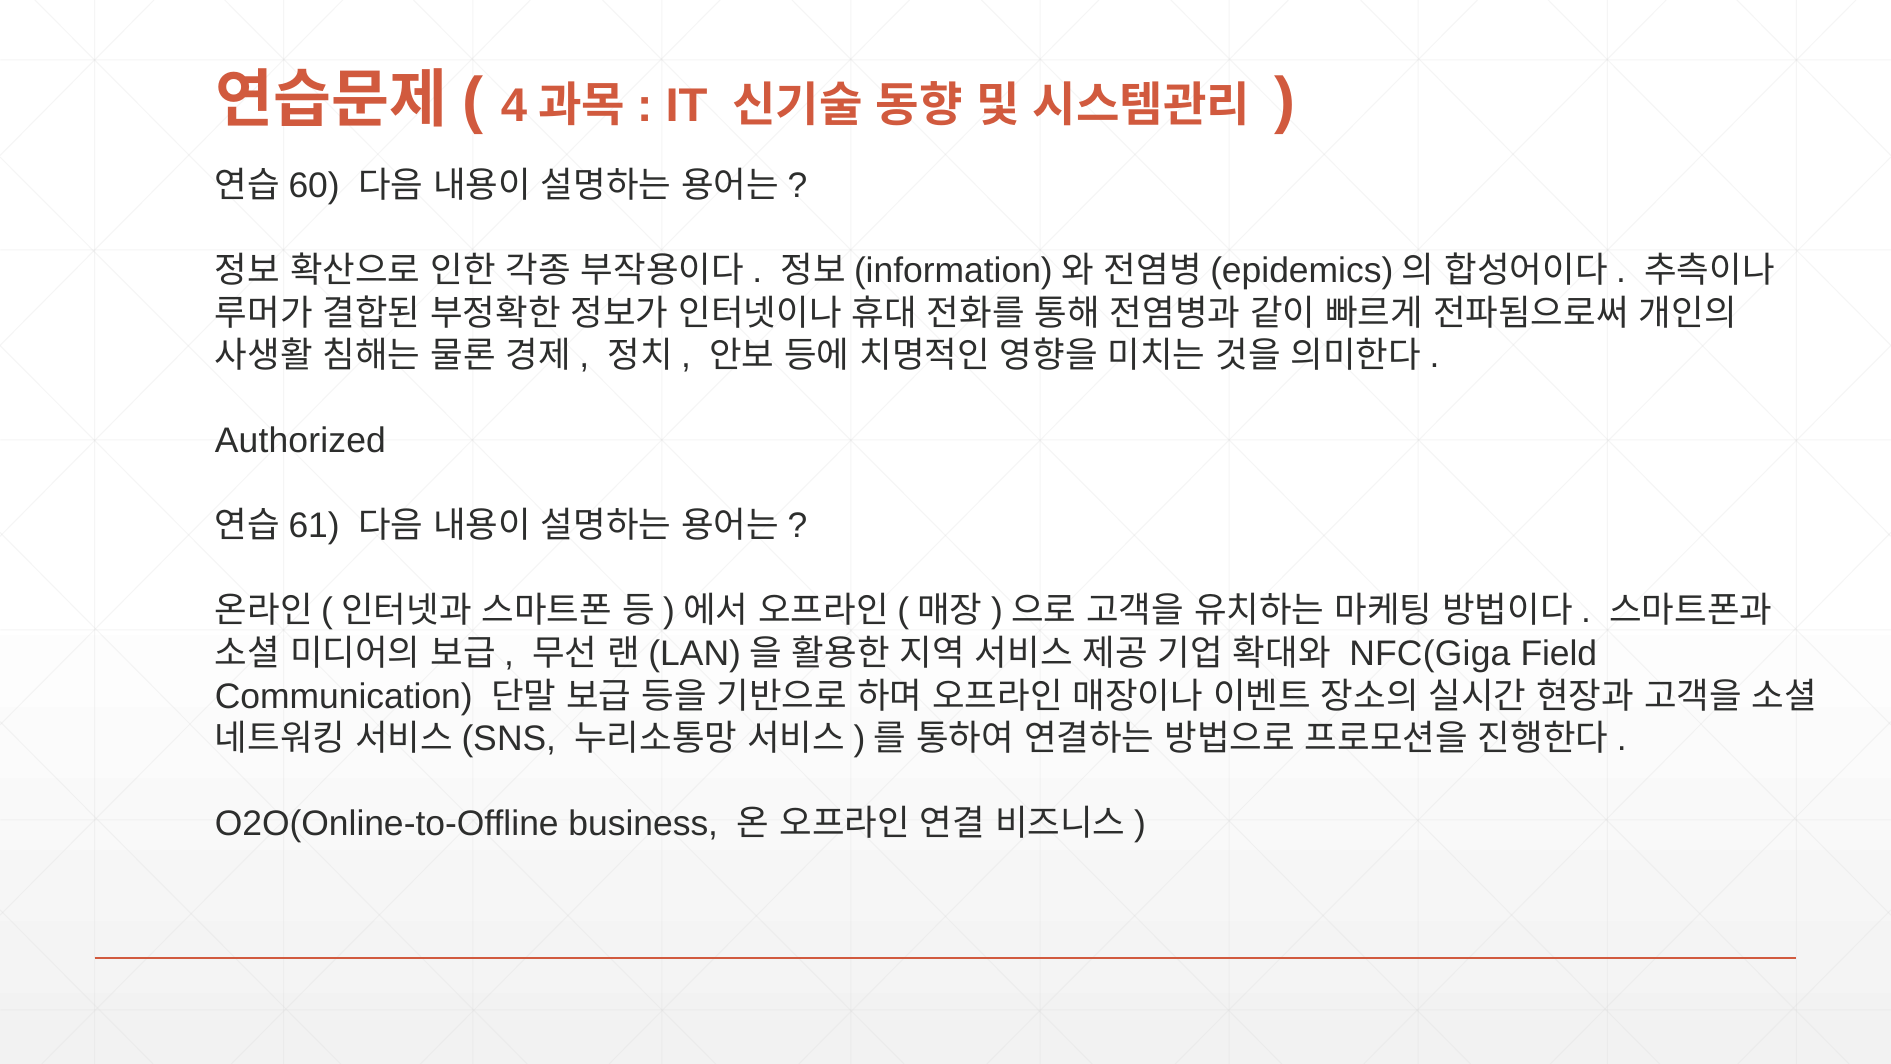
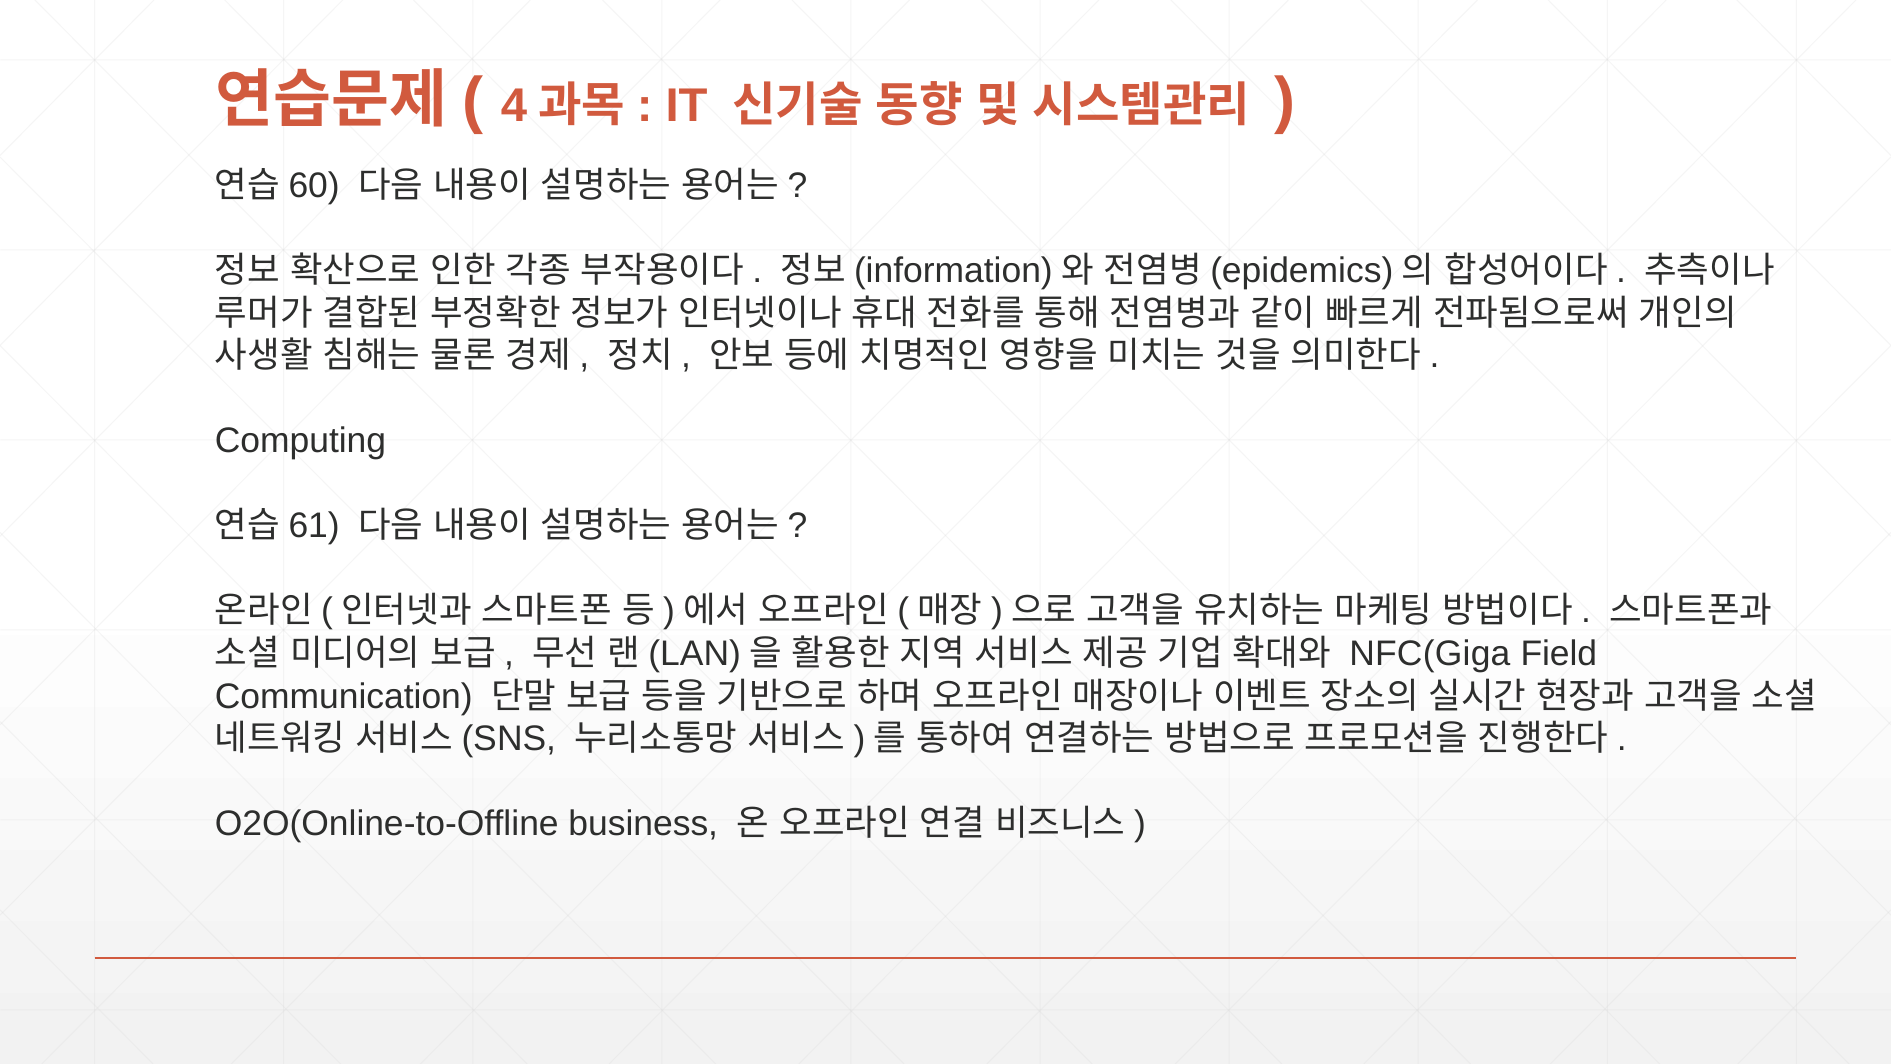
Authorized: Authorized -> Computing (300, 441)
